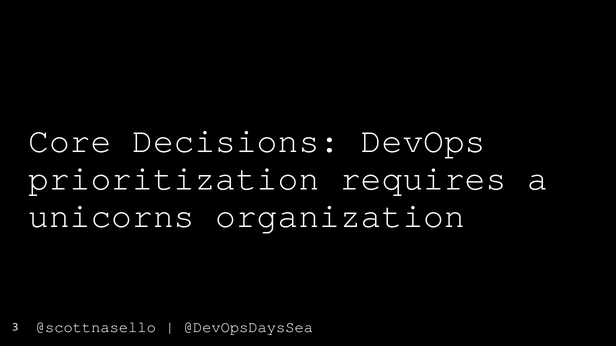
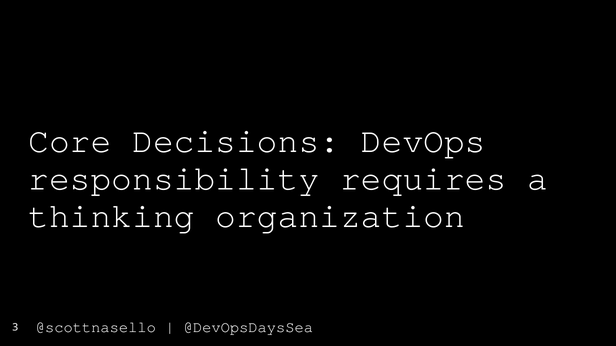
prioritization: prioritization -> responsibility (174, 179)
unicorns: unicorns -> thinking (111, 216)
